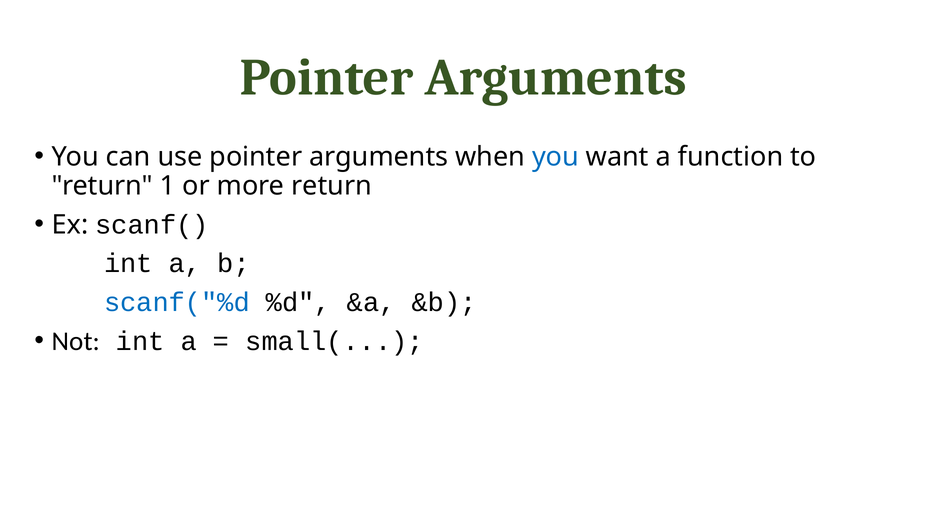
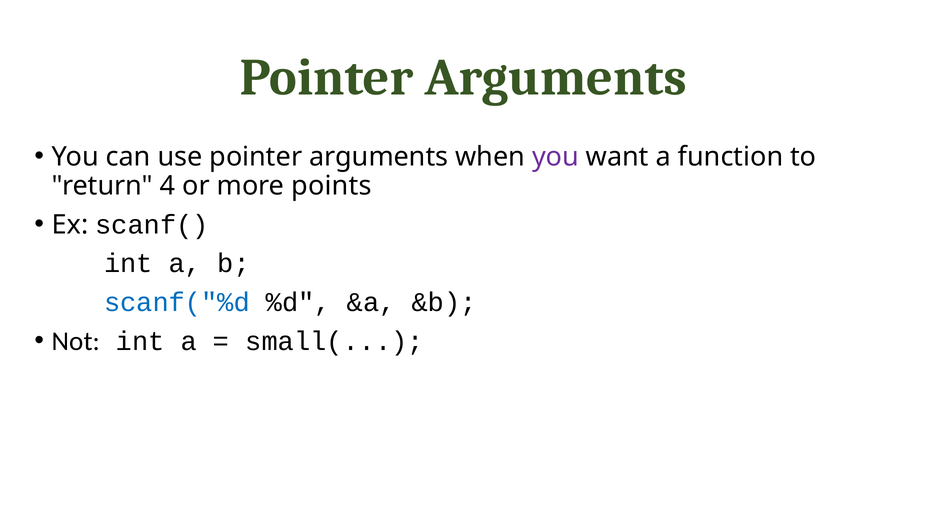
you colour: blue -> purple (556, 157)
1: 1 -> 4 (168, 186)
more return: return -> points (331, 186)
